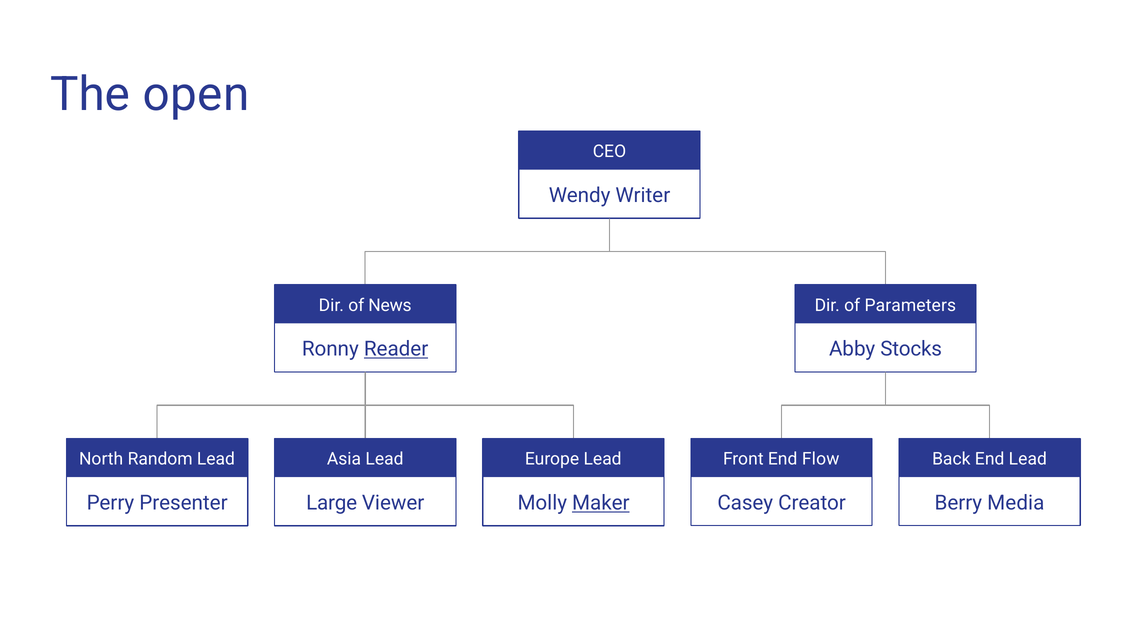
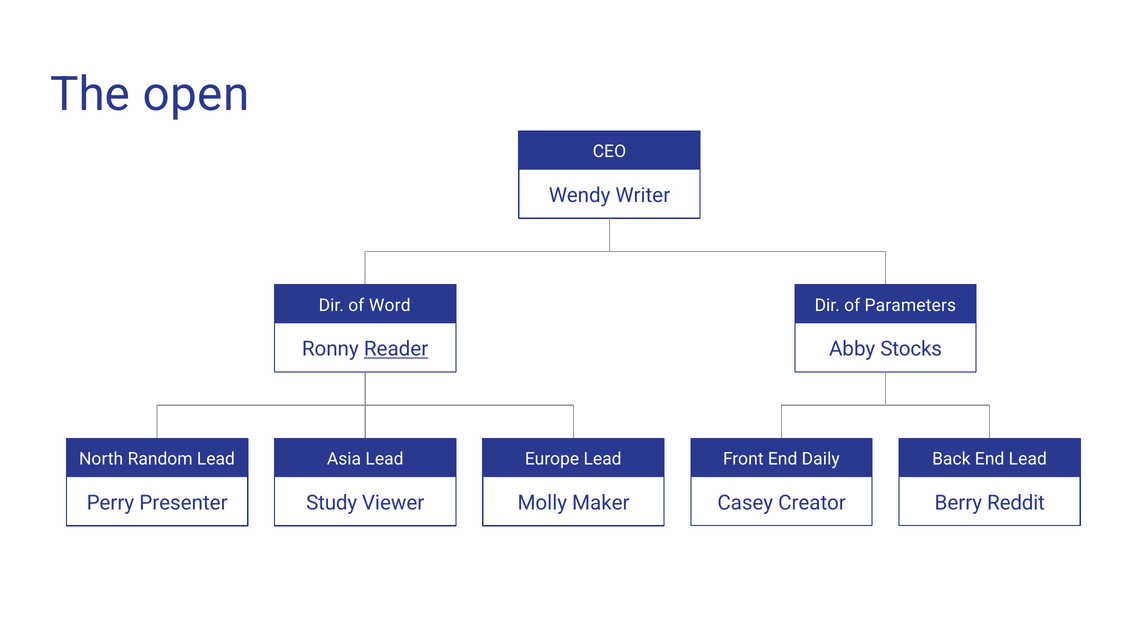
News: News -> Word (390, 306)
Flow: Flow -> Daily (821, 459)
Large: Large -> Study (332, 503)
Maker underline: present -> none (601, 503)
Media: Media -> Reddit (1016, 503)
